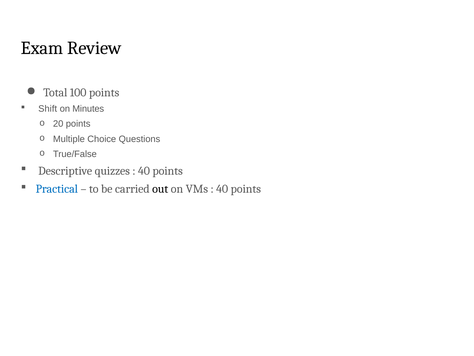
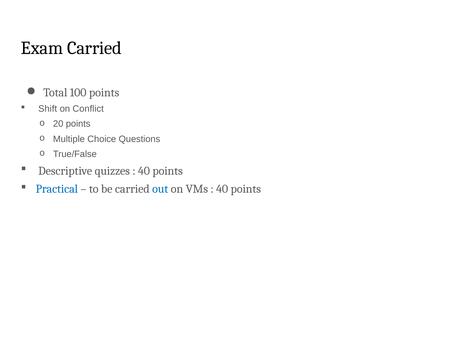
Exam Review: Review -> Carried (94, 48)
Minutes: Minutes -> Conflict (88, 109)
out colour: black -> blue (160, 189)
